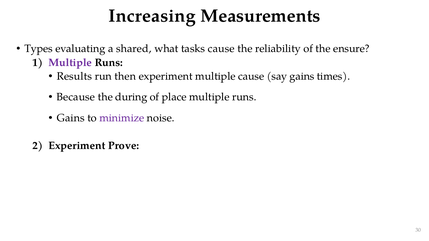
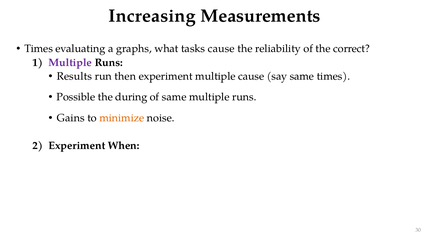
Types: Types -> Times (39, 49)
shared: shared -> graphs (134, 49)
ensure: ensure -> correct (352, 49)
say gains: gains -> same (302, 76)
Because: Because -> Possible (76, 97)
of place: place -> same (174, 97)
minimize colour: purple -> orange (122, 118)
Prove: Prove -> When (124, 146)
